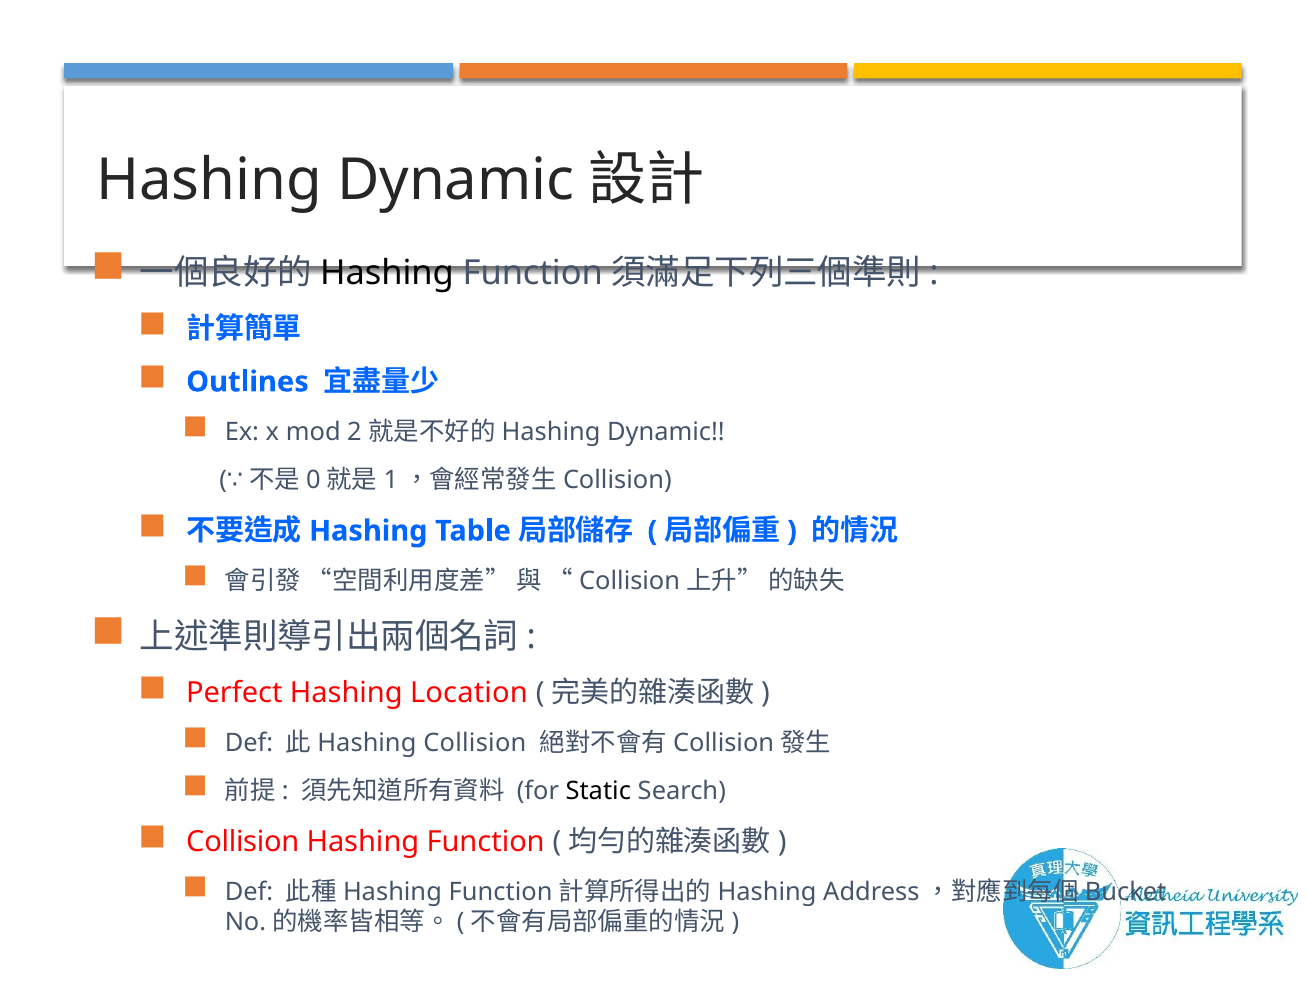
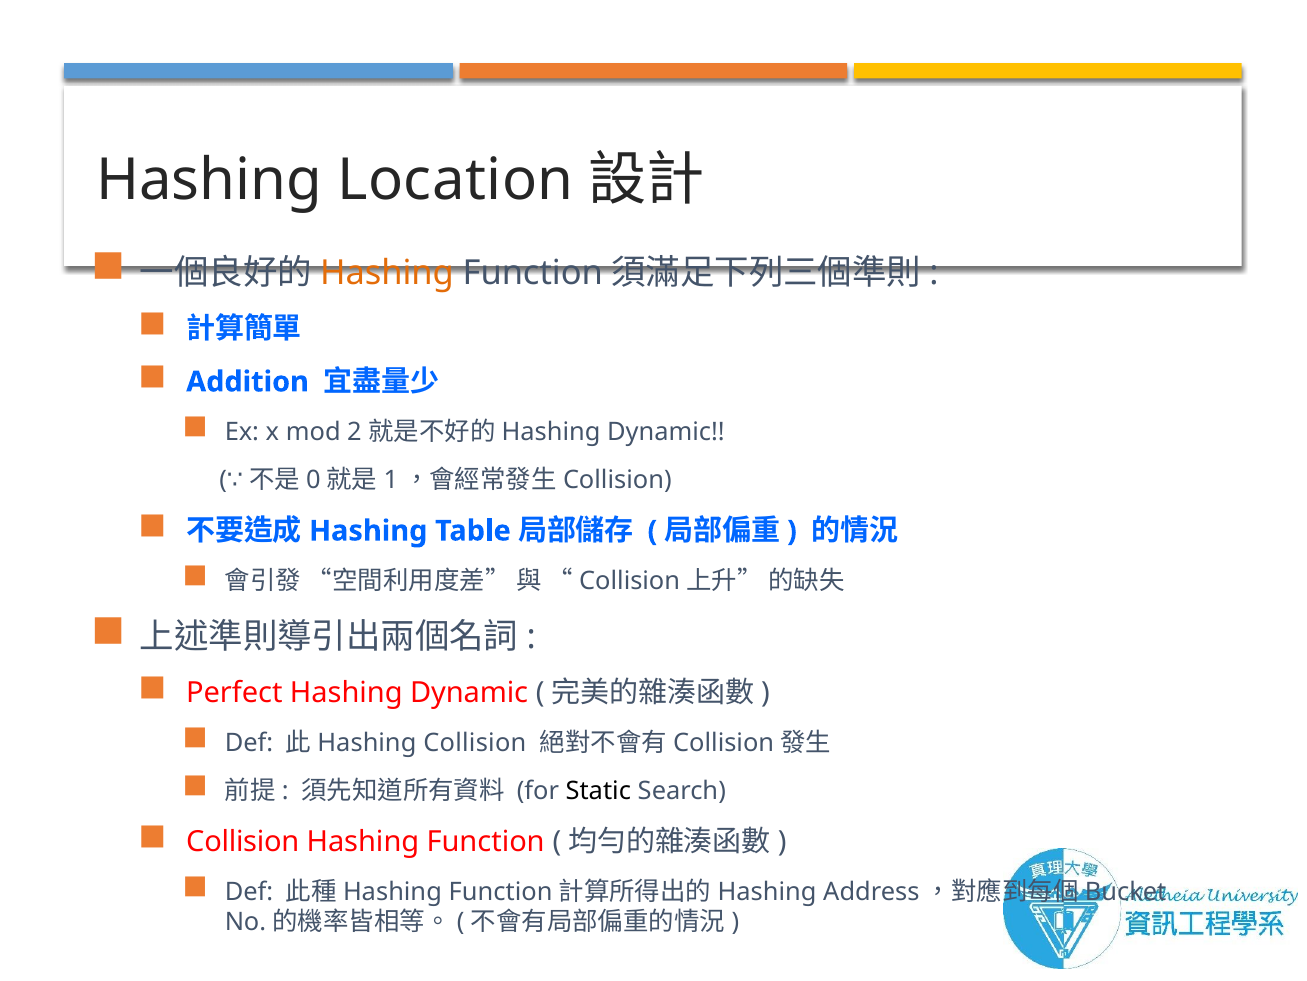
Hashing Dynamic: Dynamic -> Location (455, 180)
Hashing colour: black -> orange (387, 273)
Outlines: Outlines -> Addition (248, 382)
Hashing Location: Location -> Dynamic (469, 692)
